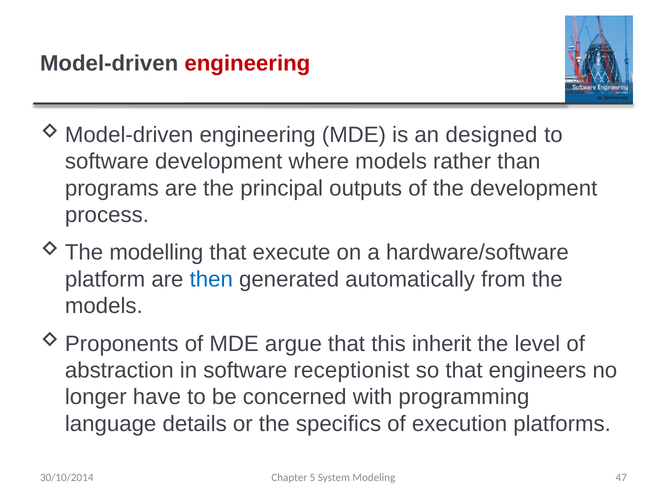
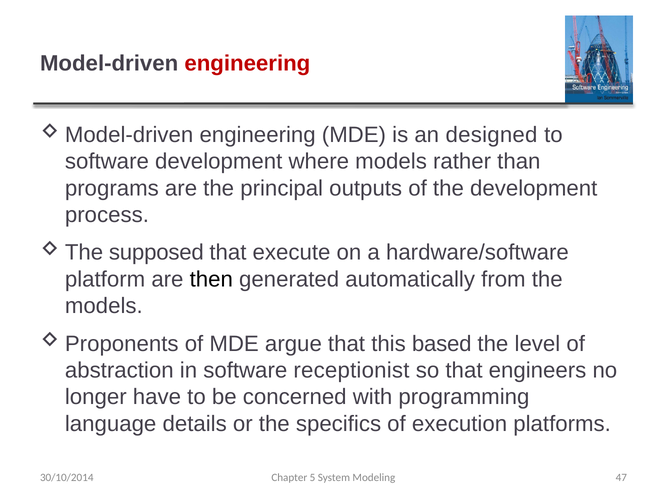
modelling: modelling -> supposed (156, 253)
then colour: blue -> black (211, 279)
inherit: inherit -> based (442, 344)
